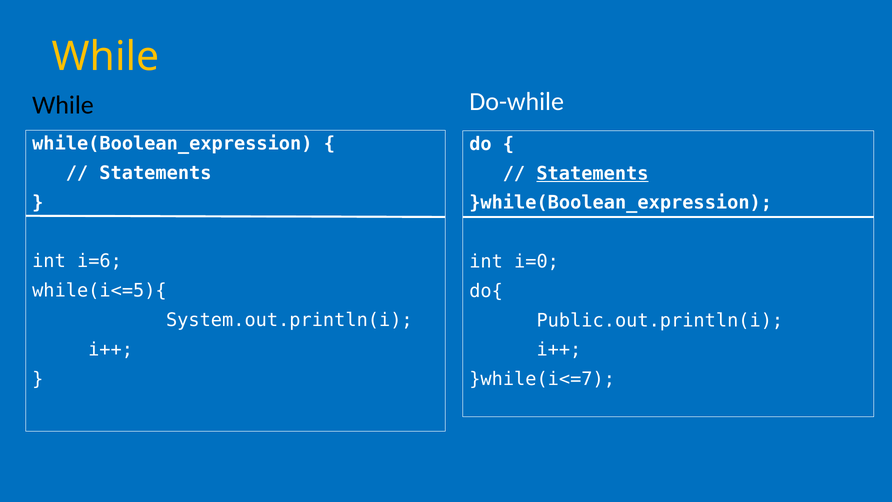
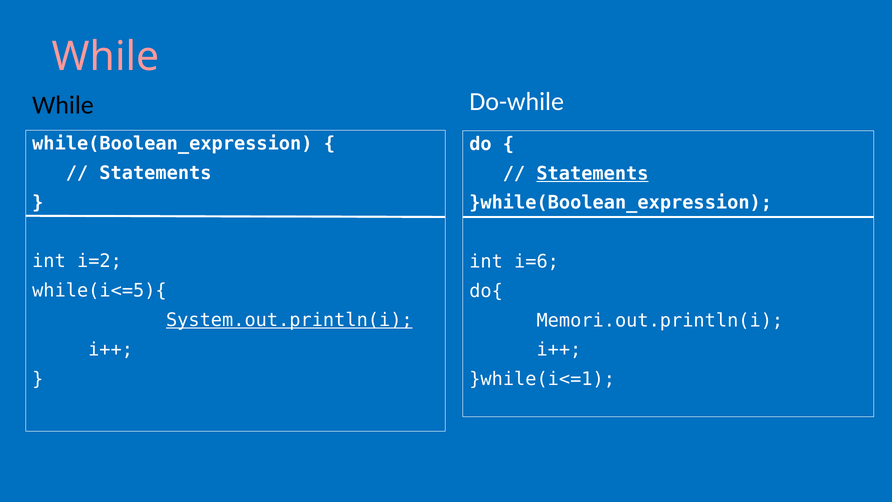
While colour: yellow -> pink (106, 57)
i=6: i=6 -> i=2 (99, 261)
i=0: i=0 -> i=6 (537, 261)
System.out.println(i underline: none -> present (289, 320)
Public.out.println(i: Public.out.println(i -> Memori.out.println(i (660, 320)
}while(i<=7: }while(i<=7 -> }while(i<=1 (542, 379)
